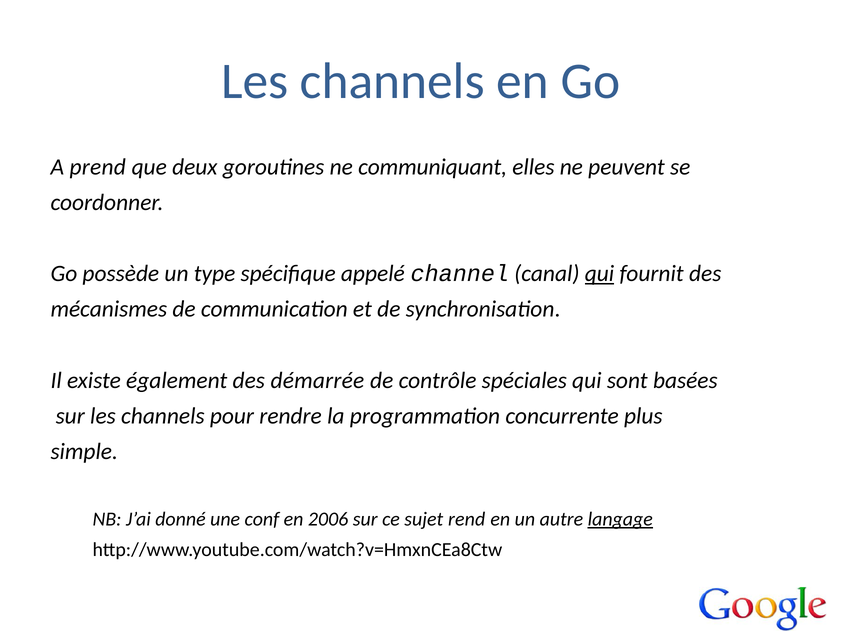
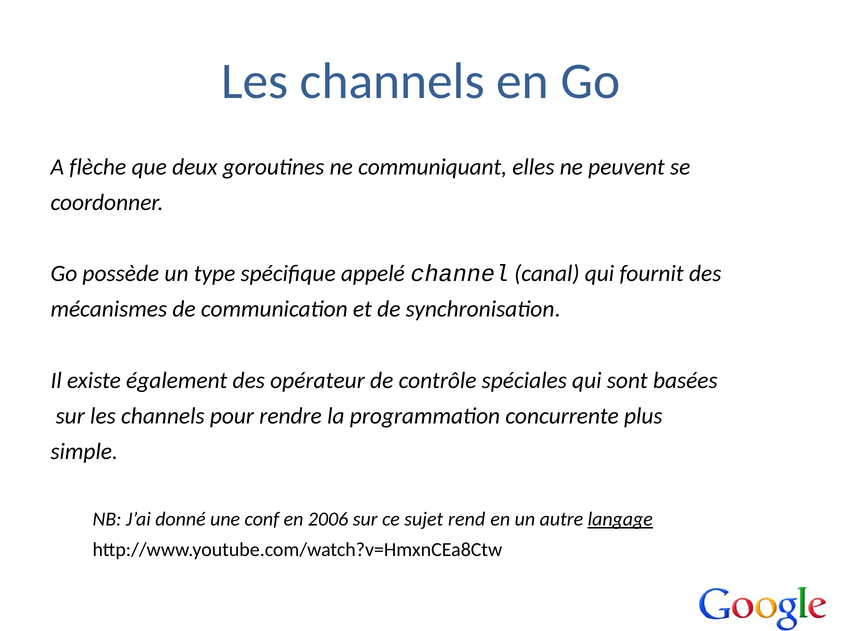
prend: prend -> flèche (98, 167)
qui underline: present -> none (600, 274)
démarrée: démarrée -> opérateur (317, 381)
